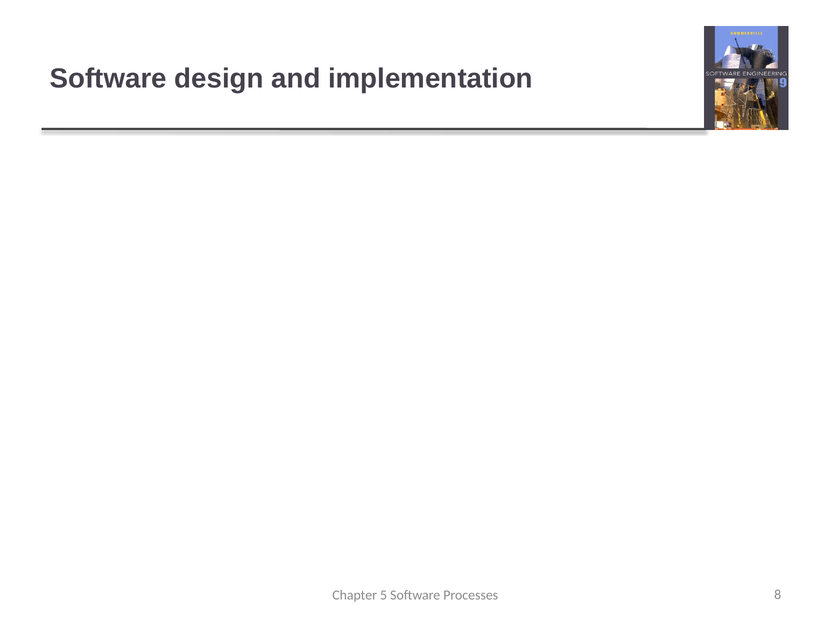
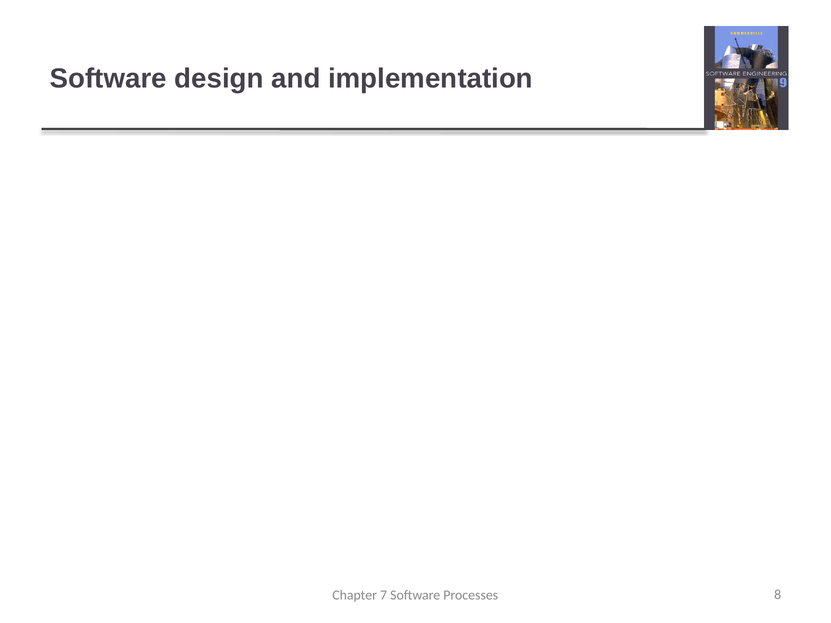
5: 5 -> 7 (384, 595)
